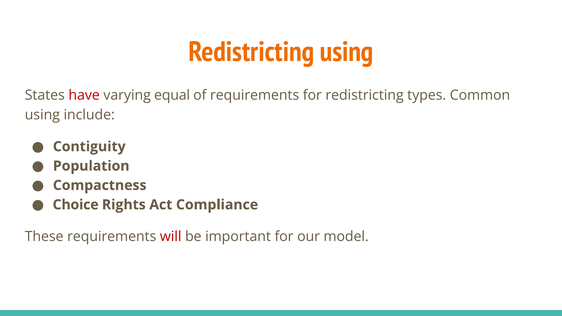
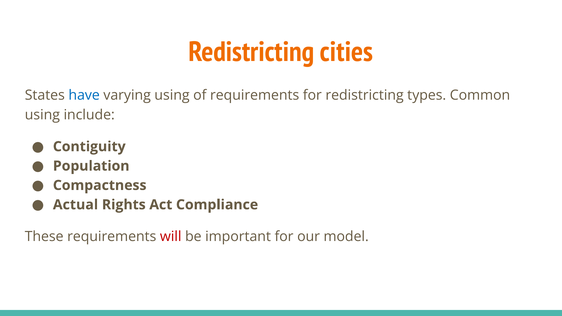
Redistricting using: using -> cities (347, 52)
have colour: red -> blue (84, 95)
varying equal: equal -> using (172, 95)
Choice: Choice -> Actual (76, 205)
